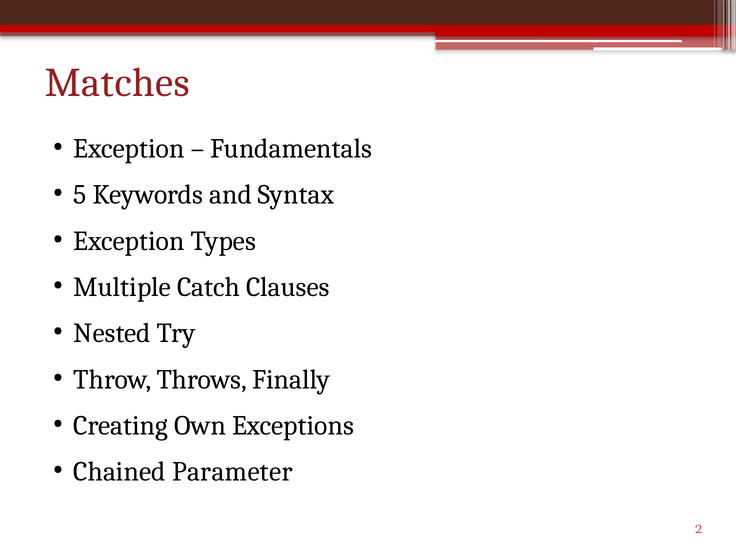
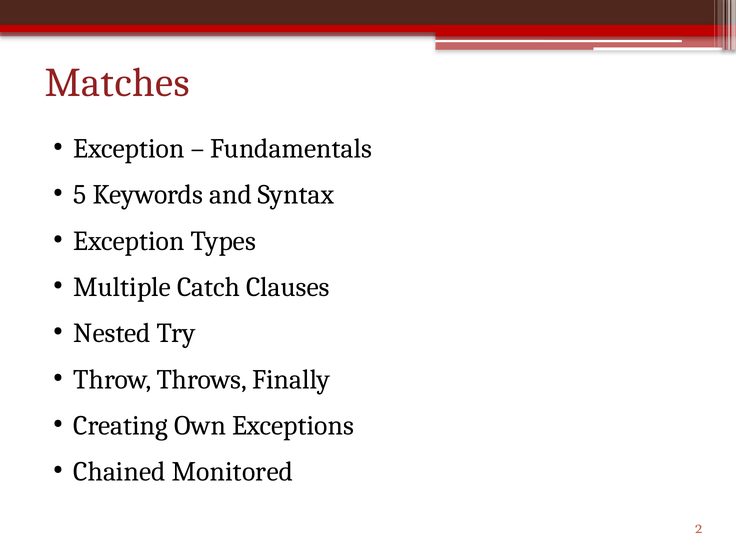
Parameter: Parameter -> Monitored (232, 472)
